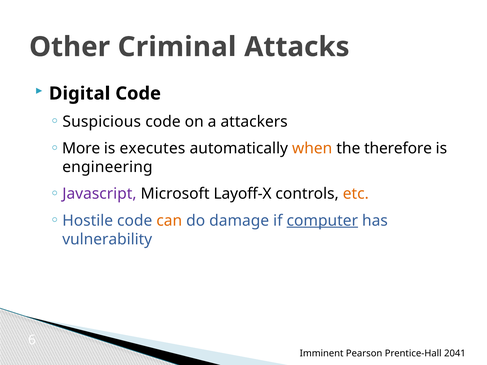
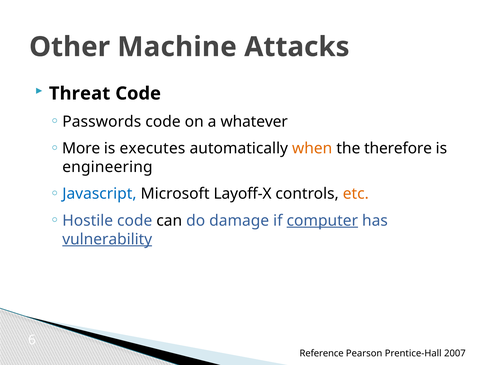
Criminal: Criminal -> Machine (177, 47)
Digital: Digital -> Threat (80, 94)
Suspicious: Suspicious -> Passwords (102, 122)
attackers: attackers -> whatever (254, 122)
Javascript colour: purple -> blue (99, 194)
can colour: orange -> black (169, 221)
vulnerability underline: none -> present (107, 239)
Imminent: Imminent -> Reference (322, 354)
2041: 2041 -> 2007 (455, 354)
